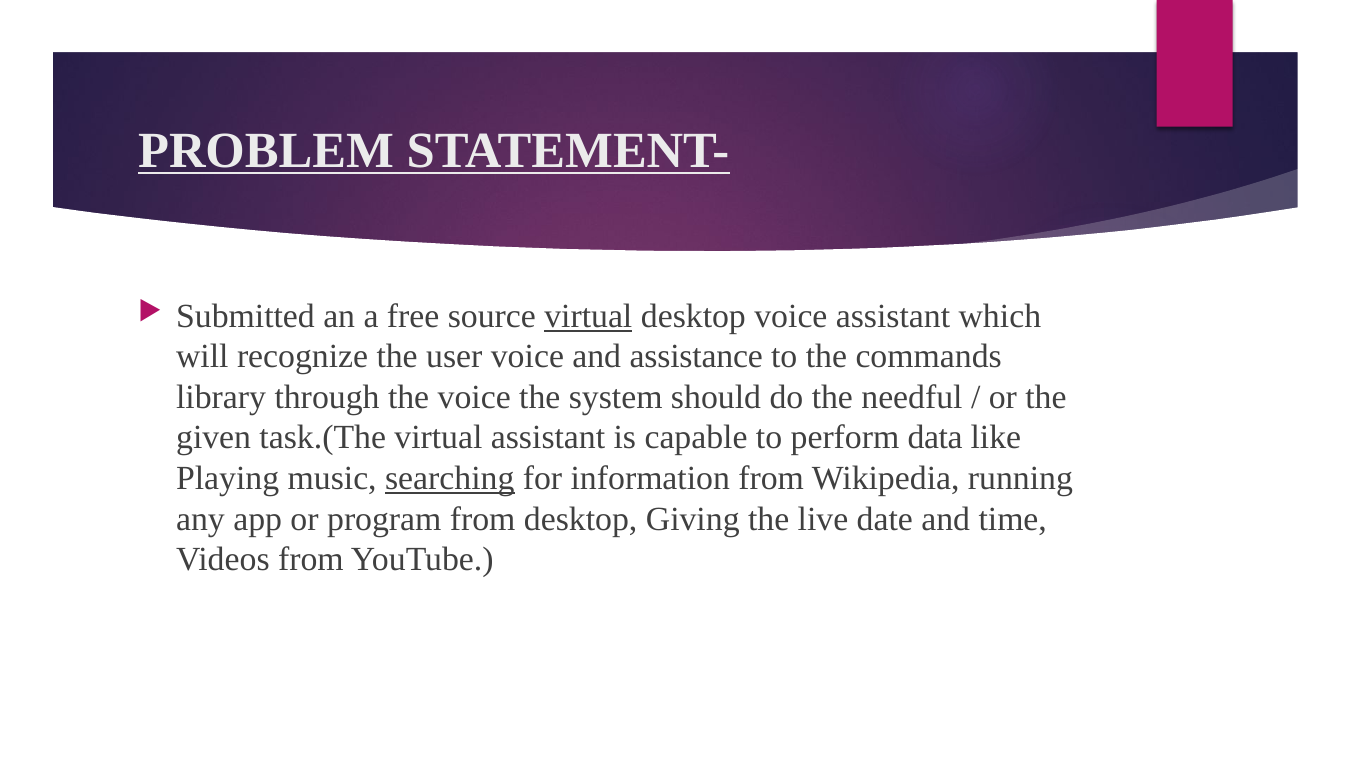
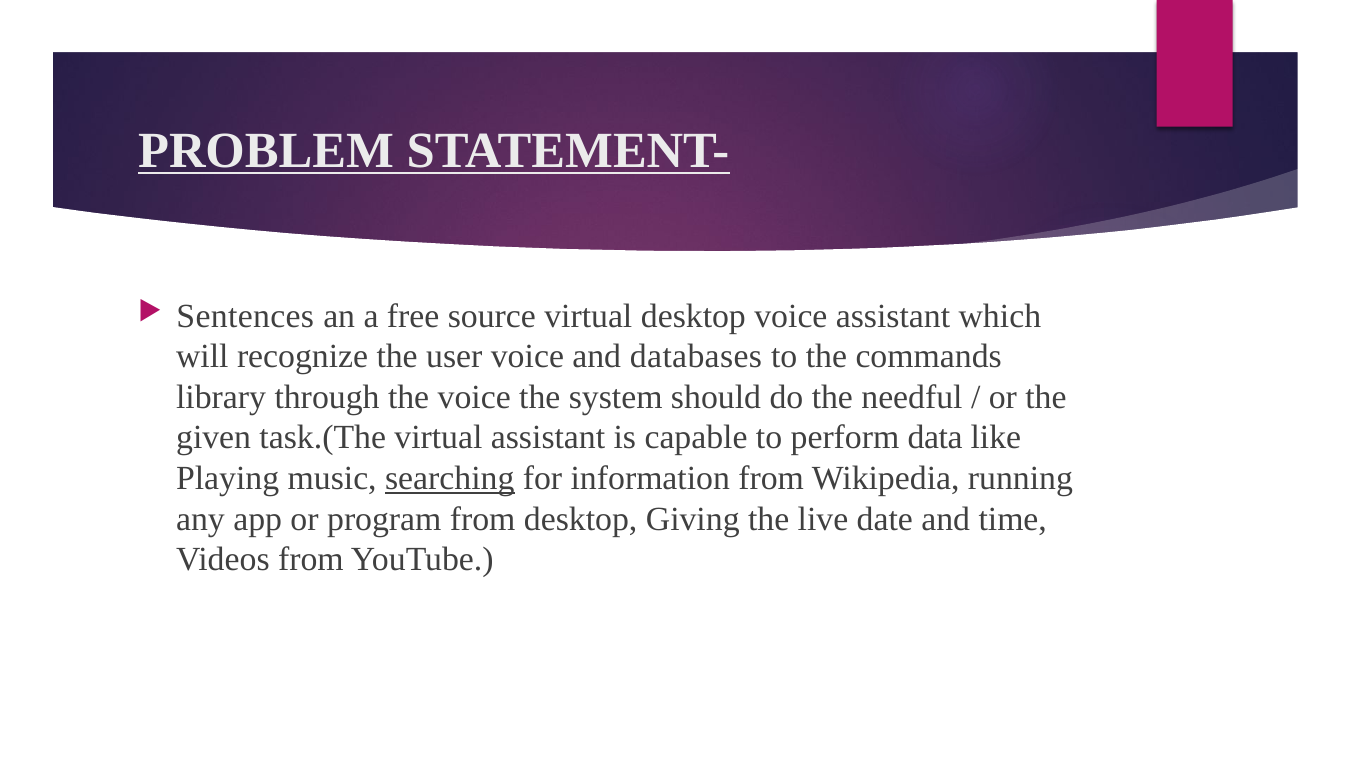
Submitted: Submitted -> Sentences (245, 316)
virtual underline: present -> none (588, 316)
assistance: assistance -> databases (696, 357)
